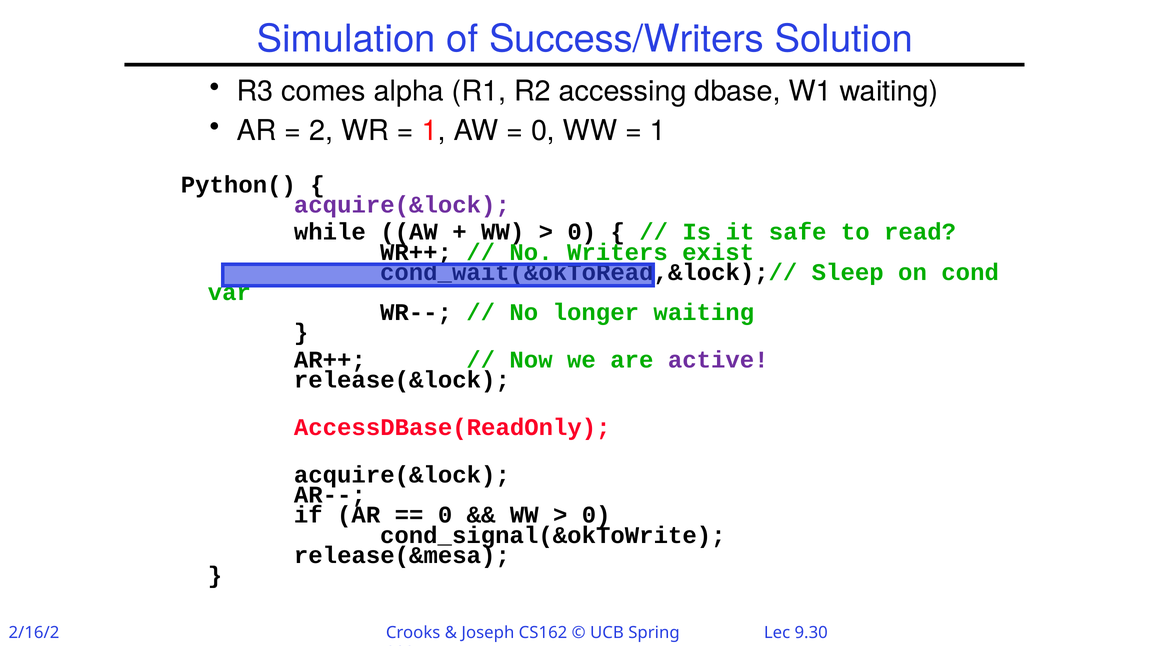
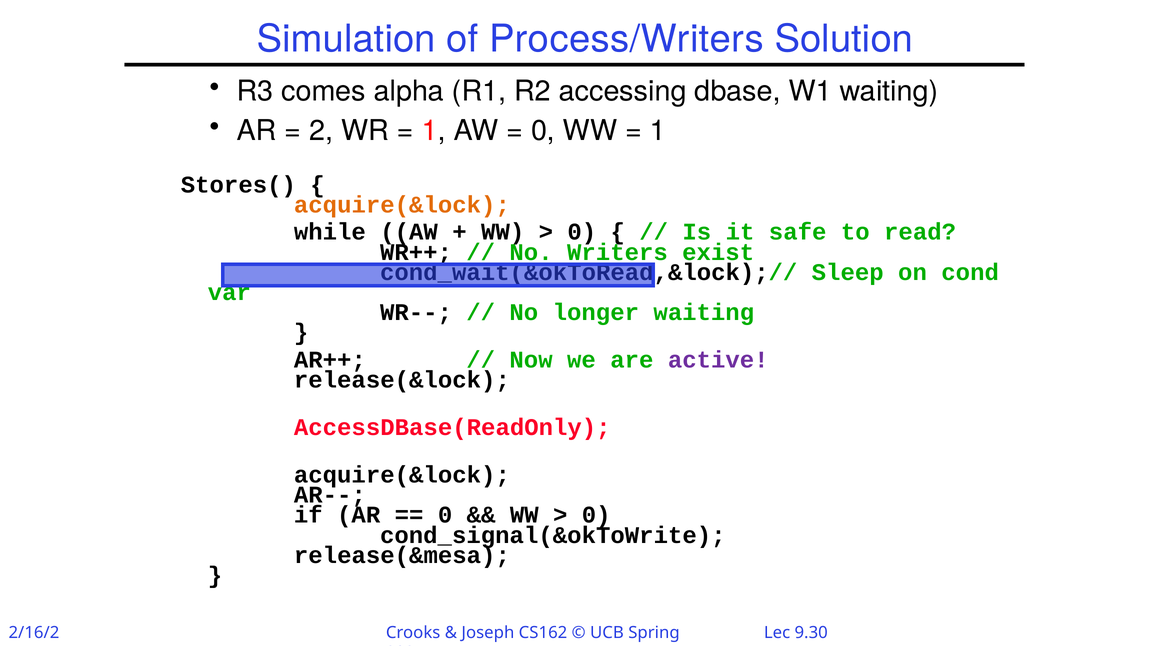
Success/Writers: Success/Writers -> Process/Writers (626, 39)
Python(: Python( -> Stores( (238, 185)
acquire(&lock colour: purple -> orange (402, 205)
